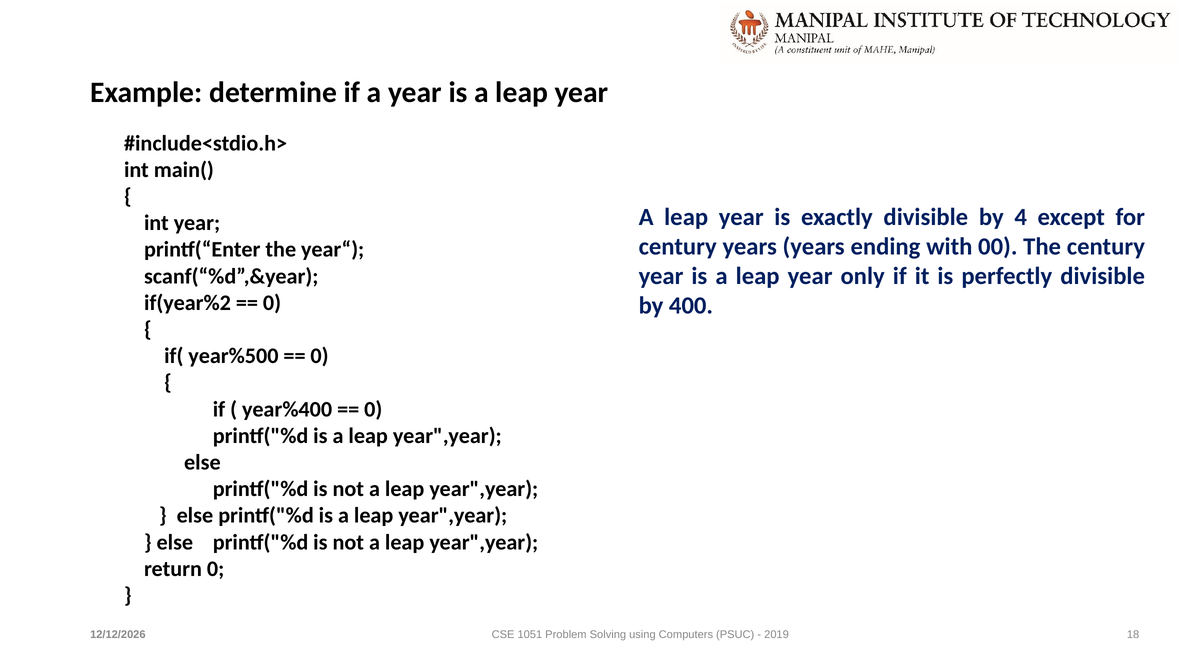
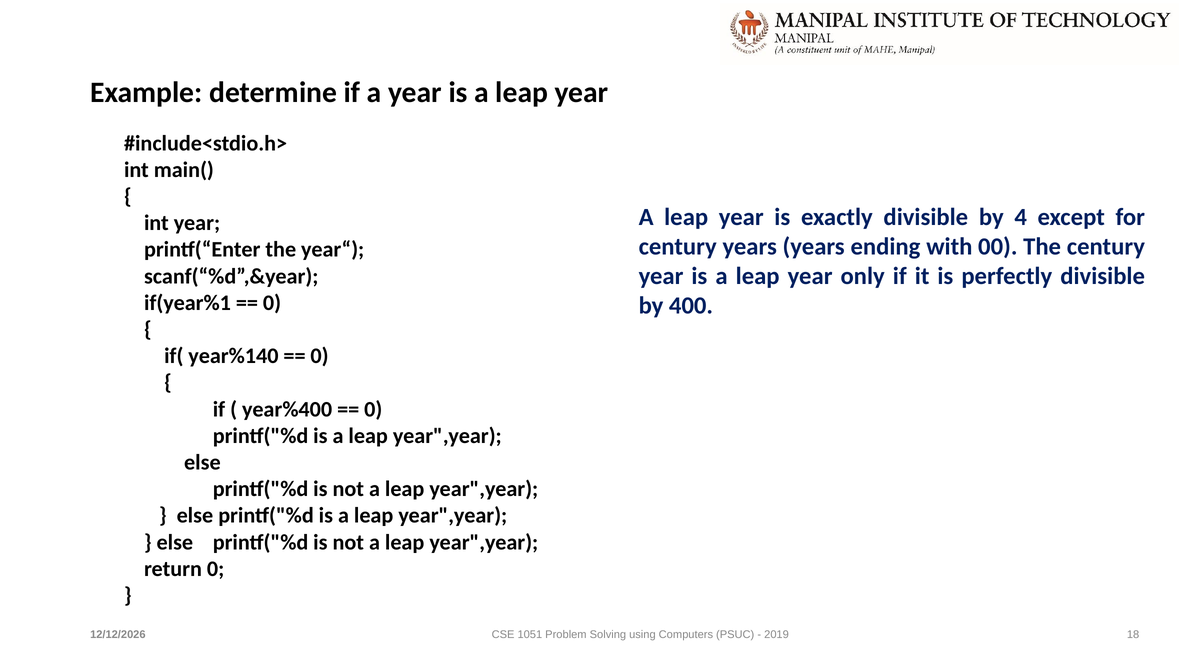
if(year%2: if(year%2 -> if(year%1 (187, 303)
year%500: year%500 -> year%140 (233, 356)
